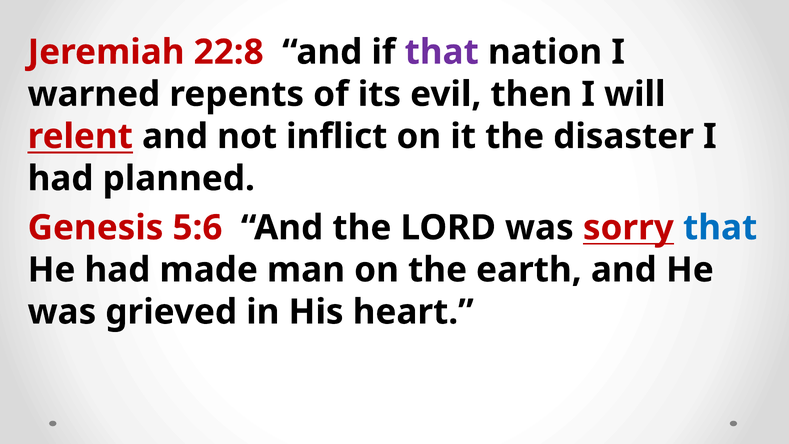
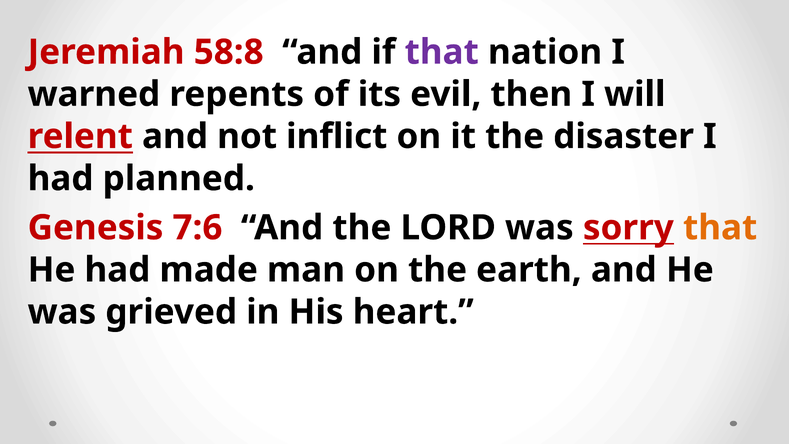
22:8: 22:8 -> 58:8 (229, 52)
5:6: 5:6 -> 7:6 (197, 228)
that colour: blue -> orange (720, 228)
